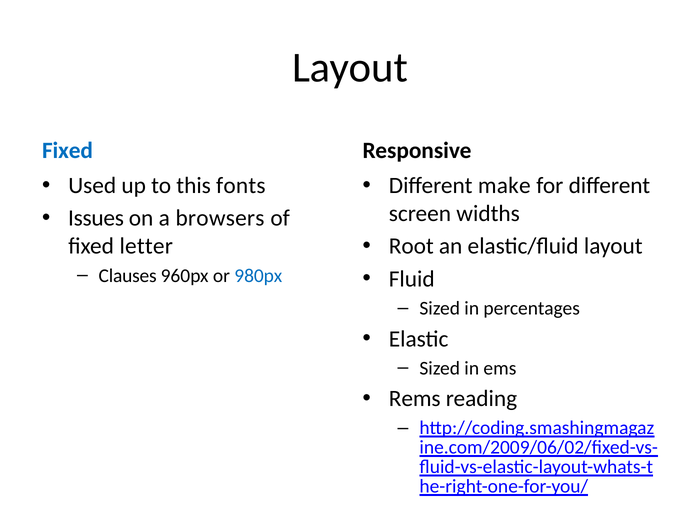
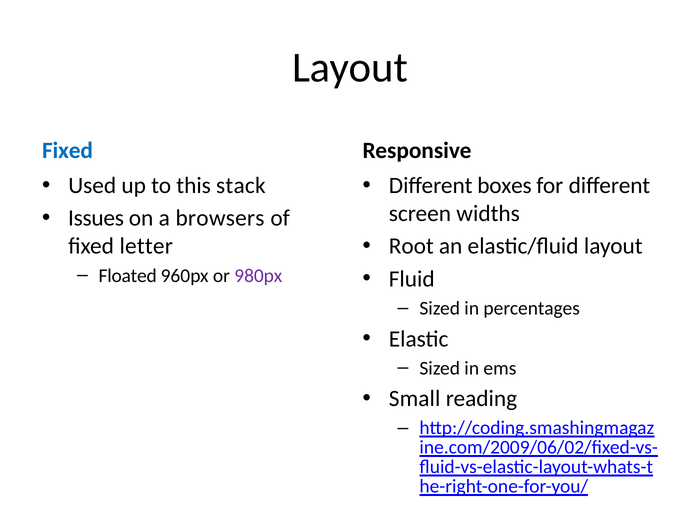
fonts: fonts -> stack (241, 186)
make: make -> boxes (505, 186)
Clauses: Clauses -> Floated (128, 276)
980px colour: blue -> purple (258, 276)
Rems: Rems -> Small (415, 399)
